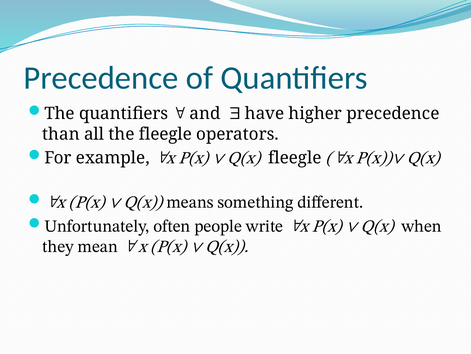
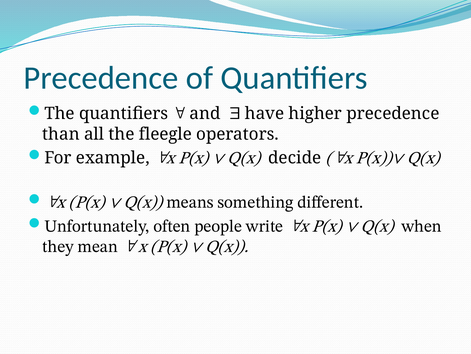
fleegle: fleegle -> decide (295, 158)
